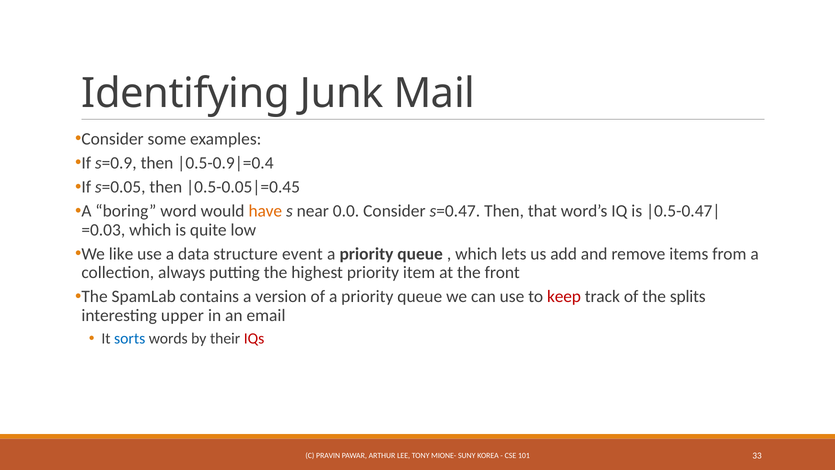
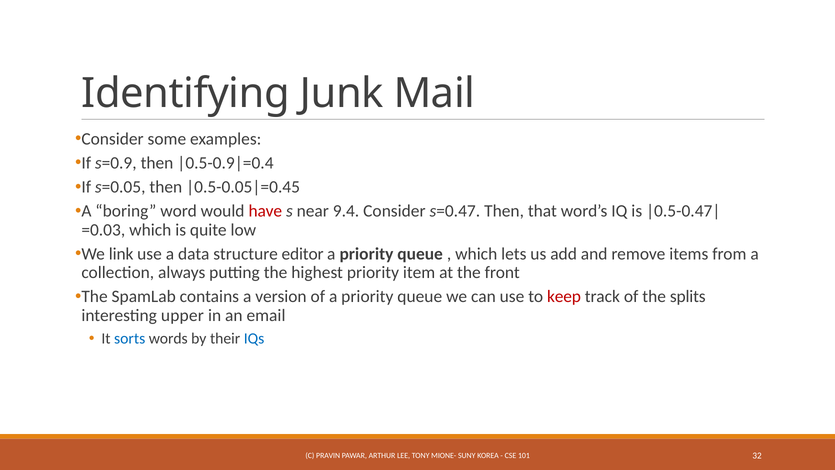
have colour: orange -> red (265, 211)
0.0: 0.0 -> 9.4 (346, 211)
like: like -> link (121, 254)
event: event -> editor (303, 254)
IQs colour: red -> blue (254, 338)
33: 33 -> 32 (757, 455)
